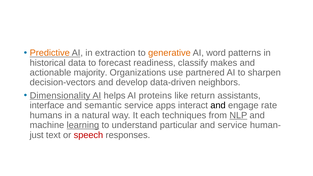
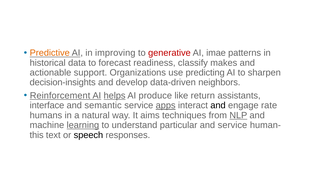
extraction: extraction -> improving (115, 53)
generative colour: orange -> red (169, 53)
word: word -> imae (216, 53)
majority: majority -> support (90, 73)
partnered: partnered -> predicting (205, 73)
decision-vectors: decision-vectors -> decision-insights (63, 83)
Dimensionality: Dimensionality -> Reinforcement (60, 96)
helps underline: none -> present (115, 96)
proteins: proteins -> produce (155, 96)
apps underline: none -> present (166, 105)
each: each -> aims (150, 115)
just: just -> this (37, 135)
speech colour: red -> black (88, 135)
